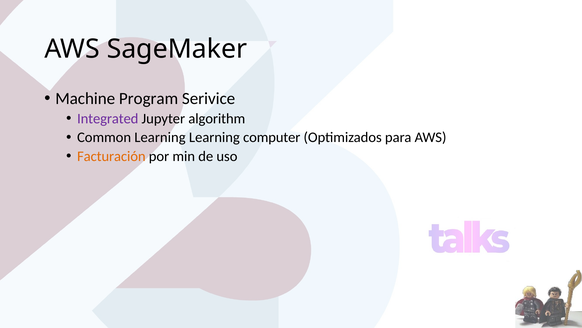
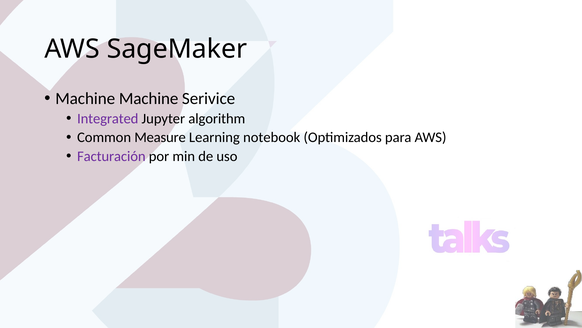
Machine Program: Program -> Machine (149, 98)
Common Learning: Learning -> Measure (160, 137)
computer: computer -> notebook (272, 137)
Facturación colour: orange -> purple (111, 156)
